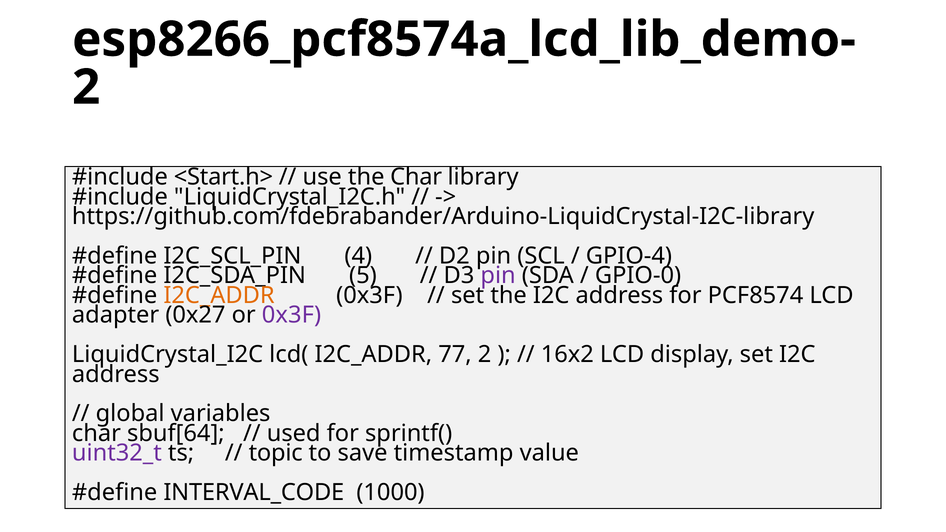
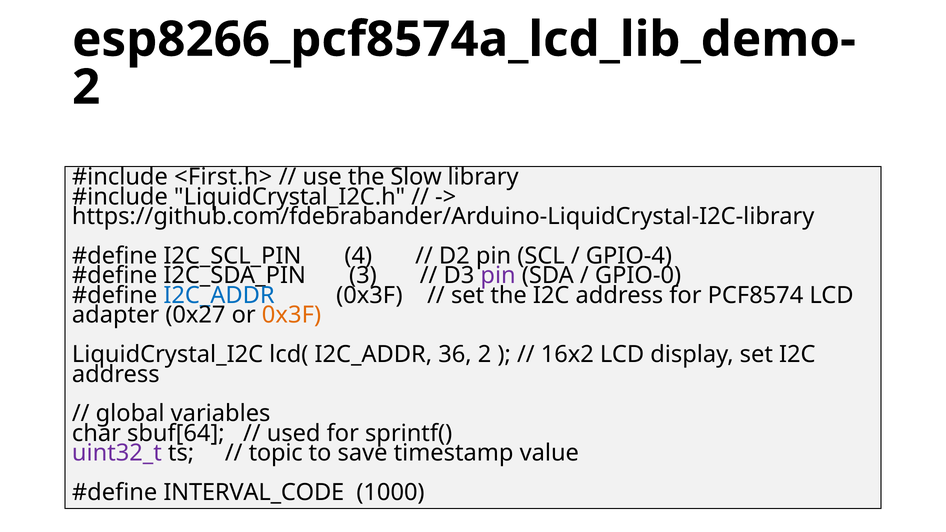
<Start.h>: <Start.h> -> <First.h> (223, 177)
the Char: Char -> Slow (416, 177)
5: 5 -> 3 (363, 276)
I2C_ADDR colour: orange -> blue (219, 295)
0x3F colour: purple -> orange (292, 315)
77: 77 -> 36 (455, 355)
